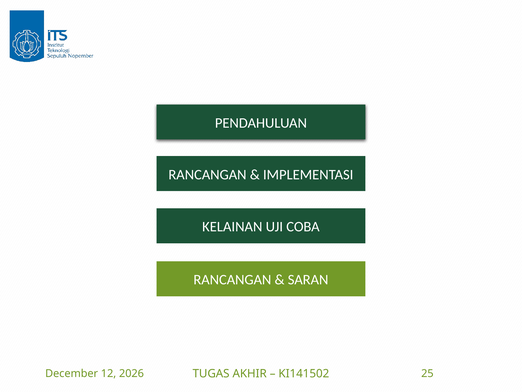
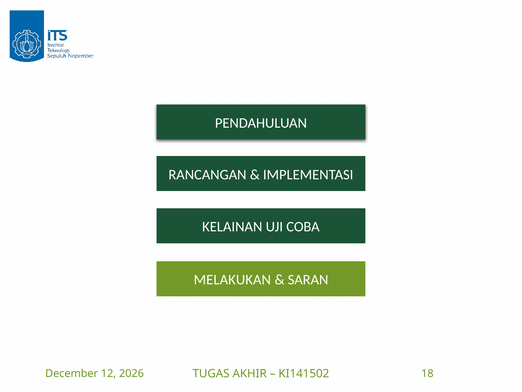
RANCANGAN: RANCANGAN -> MELAKUKAN (232, 279)
25: 25 -> 18 (427, 373)
